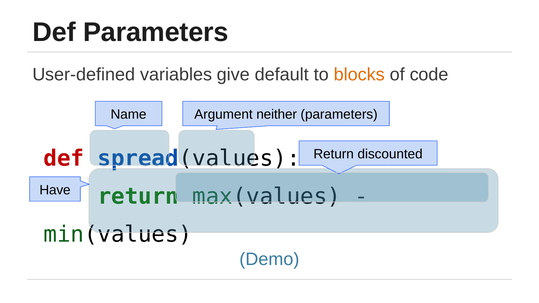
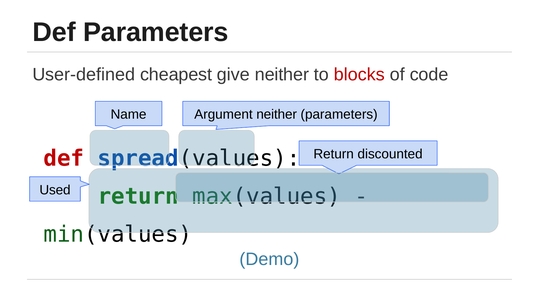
variables: variables -> cheapest (176, 75)
give default: default -> neither (282, 75)
blocks colour: orange -> red (359, 75)
Have: Have -> Used (55, 190)
